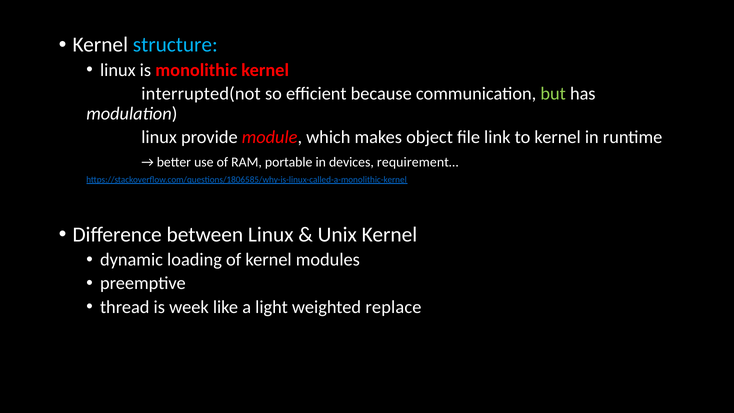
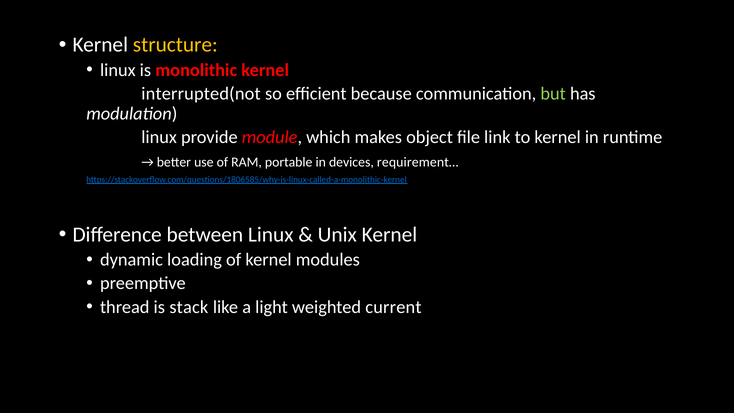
structure colour: light blue -> yellow (175, 45)
week: week -> stack (189, 307)
replace: replace -> current (393, 307)
